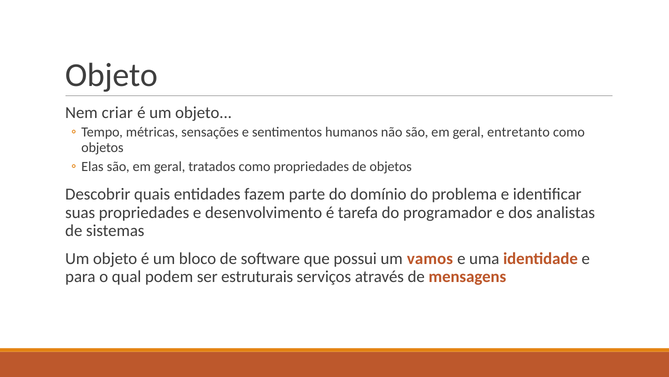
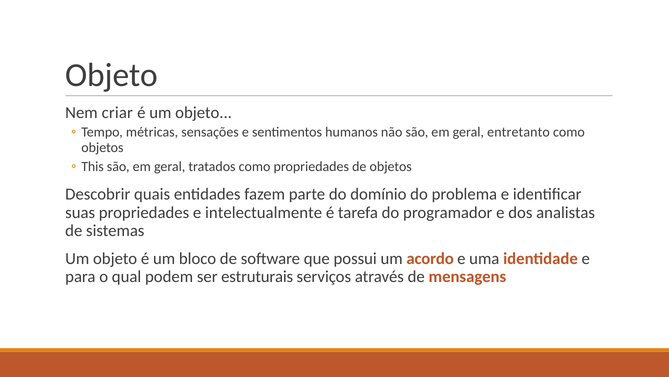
Elas: Elas -> This (93, 166)
desenvolvimento: desenvolvimento -> intelectualmente (264, 212)
vamos: vamos -> acordo (430, 258)
